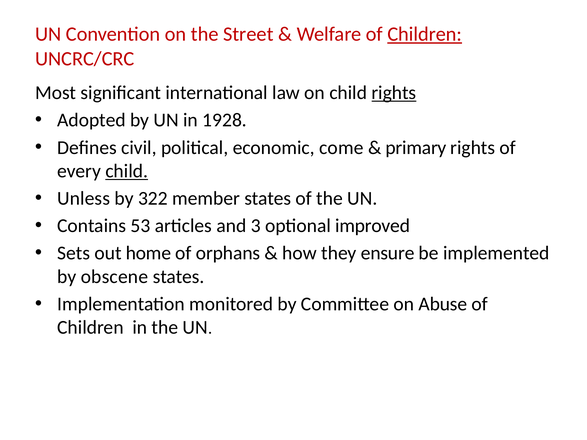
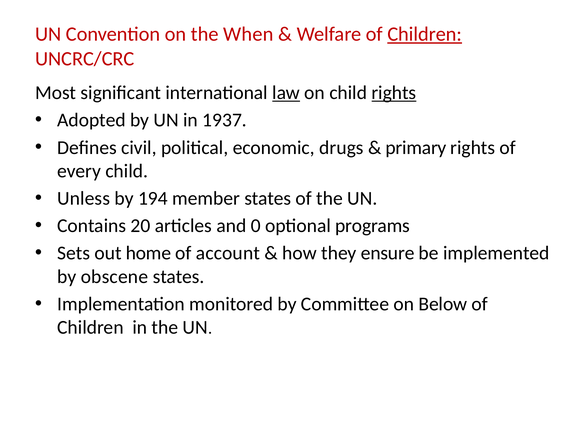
Street: Street -> When (248, 34)
law underline: none -> present (286, 93)
1928: 1928 -> 1937 (225, 120)
come: come -> drugs (341, 148)
child underline: present -> none (127, 171)
322: 322 -> 194 (153, 199)
53: 53 -> 20 (140, 226)
3: 3 -> 0 (256, 226)
improved: improved -> programs (373, 226)
orphans: orphans -> account (228, 253)
Abuse: Abuse -> Below (443, 304)
